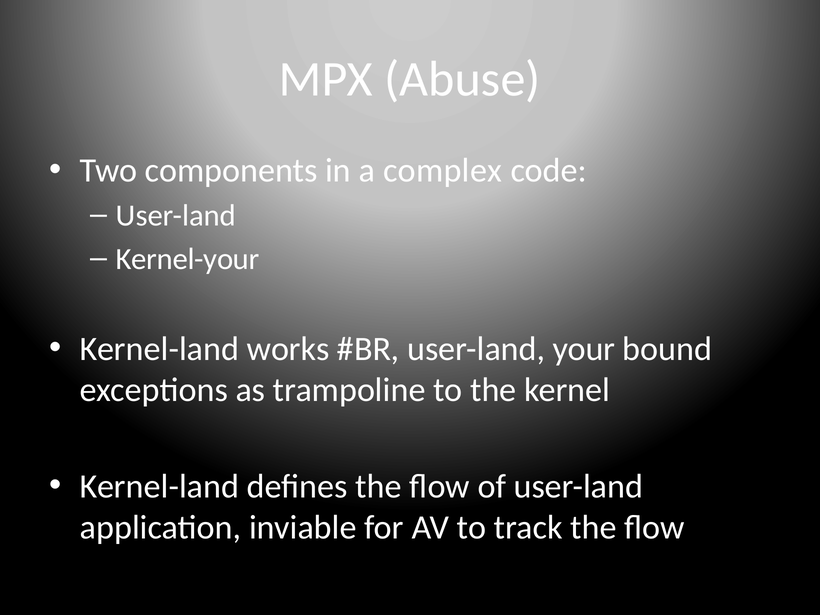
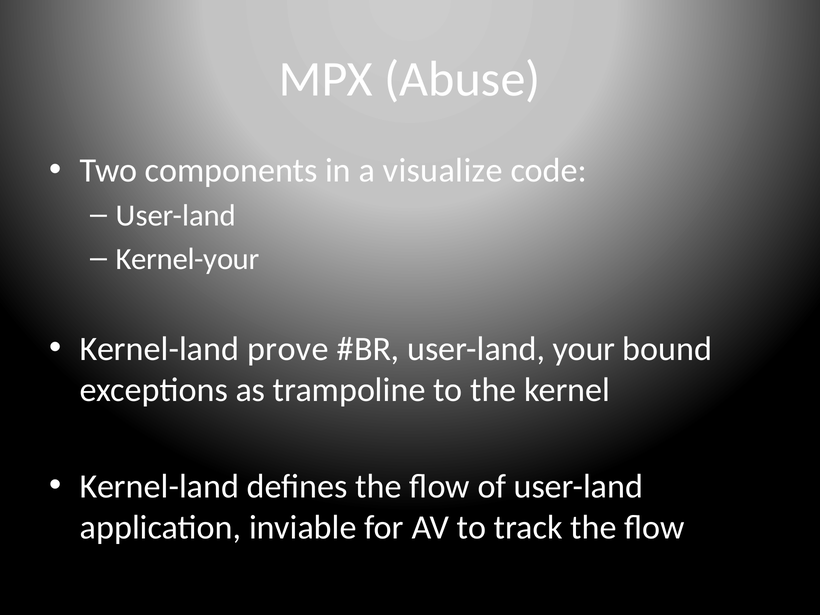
complex: complex -> visualize (443, 170)
works: works -> prove (288, 349)
